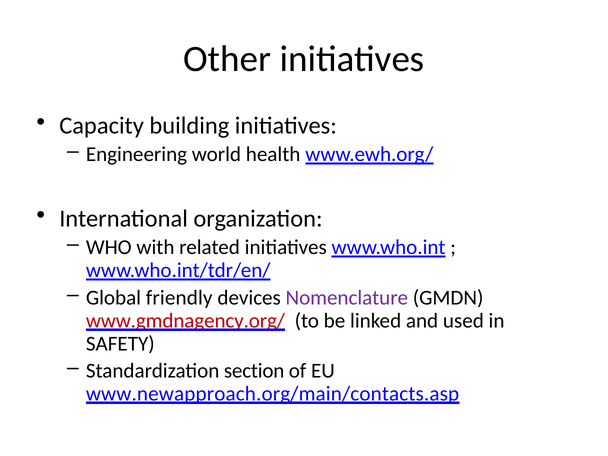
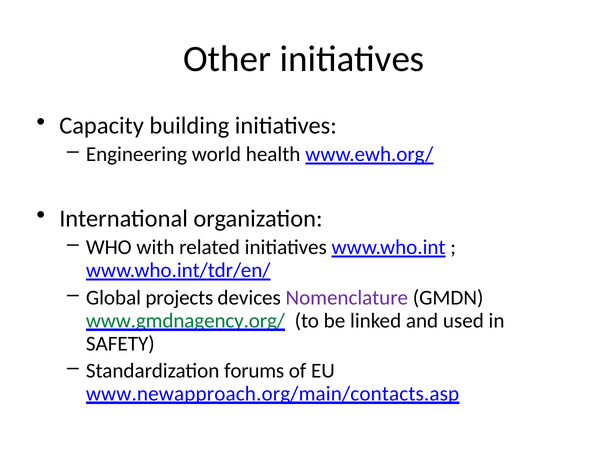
friendly: friendly -> projects (179, 298)
www.gmdnagency.org/ colour: red -> green (185, 321)
section: section -> forums (254, 371)
